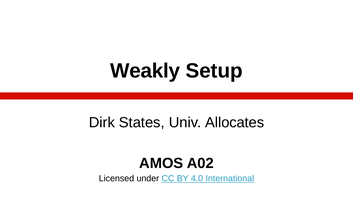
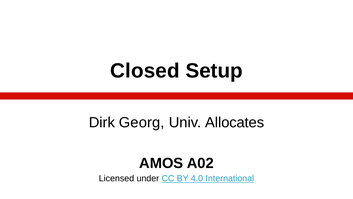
Weakly: Weakly -> Closed (145, 71)
States: States -> Georg (142, 122)
